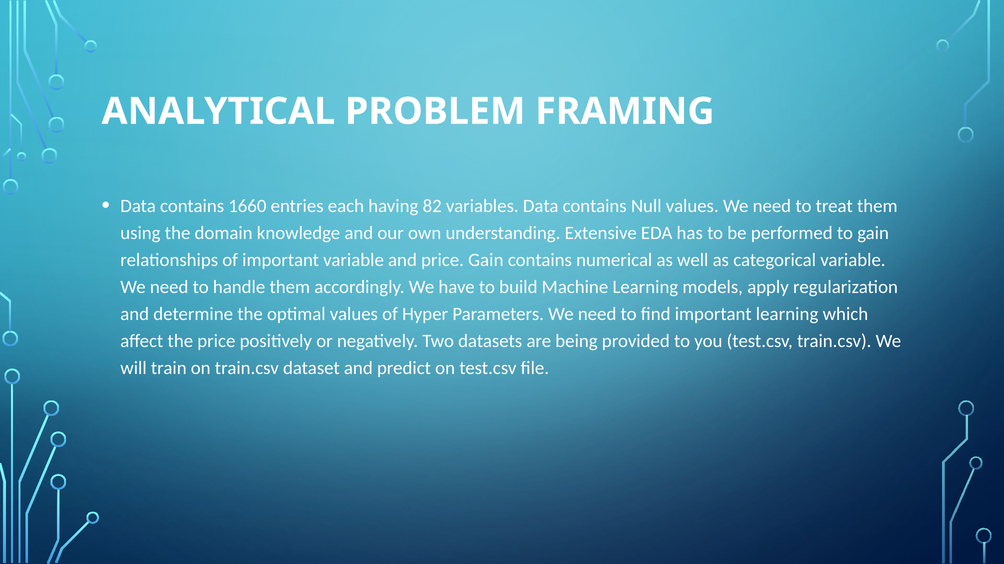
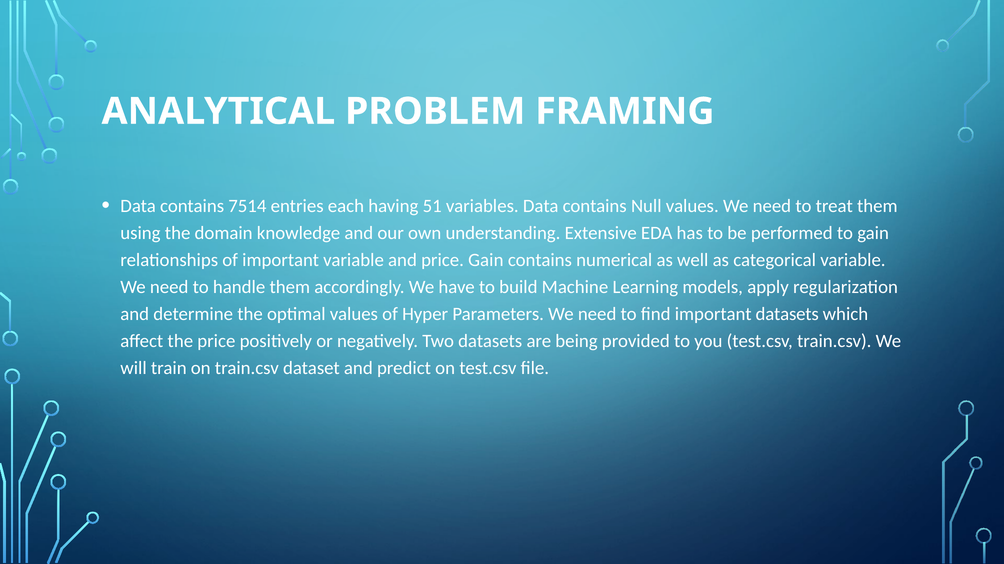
1660: 1660 -> 7514 (247, 206)
82: 82 -> 51 (432, 206)
important learning: learning -> datasets (787, 315)
